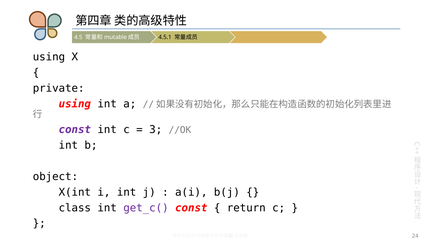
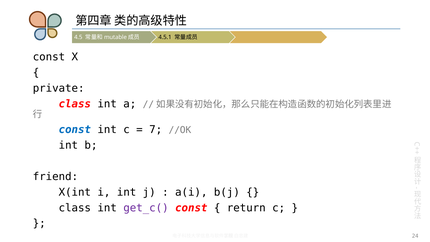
using: using -> const (49, 57)
using: using -> class (75, 104)
const colour: purple -> blue (75, 130)
3: 3 -> 7 (156, 130)
object: object -> friend (55, 176)
